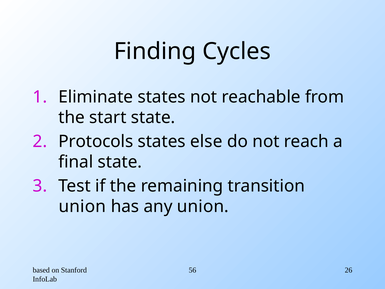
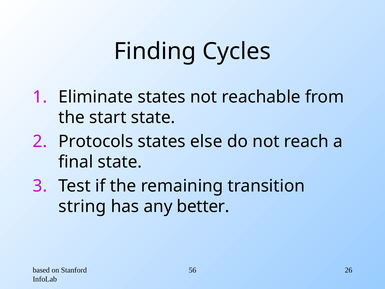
union: union -> string (82, 206)
any union: union -> better (203, 206)
